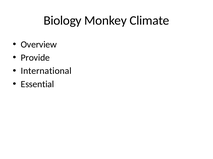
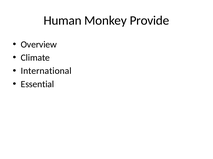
Biology: Biology -> Human (63, 21)
Climate: Climate -> Provide (149, 21)
Provide: Provide -> Climate (35, 58)
